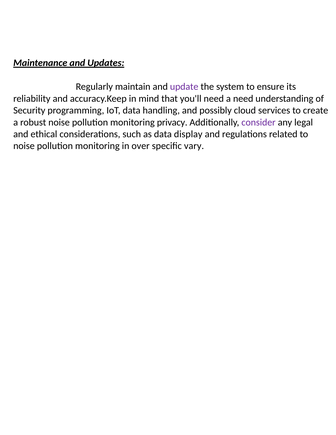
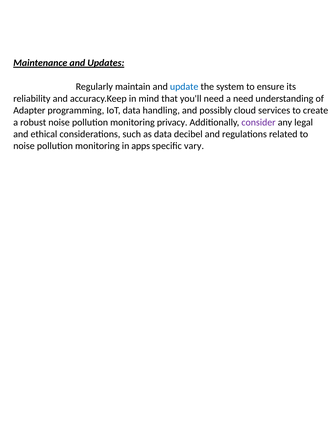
update colour: purple -> blue (184, 87)
Security: Security -> Adapter (29, 110)
display: display -> decibel (188, 134)
over: over -> apps (141, 146)
